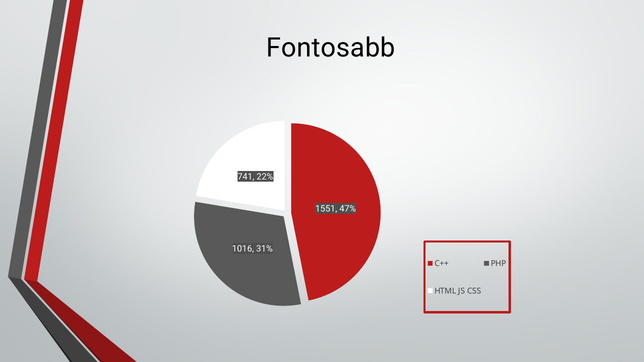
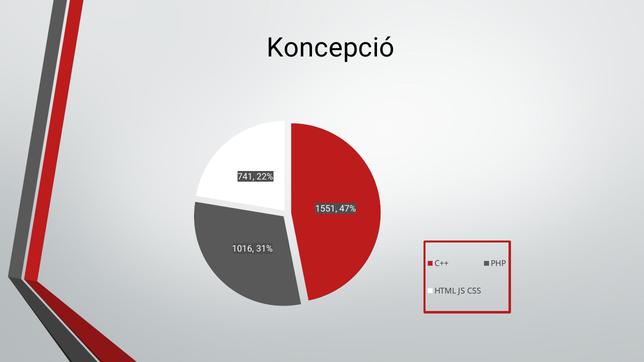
Fontosabb: Fontosabb -> Koncepció (331, 48)
